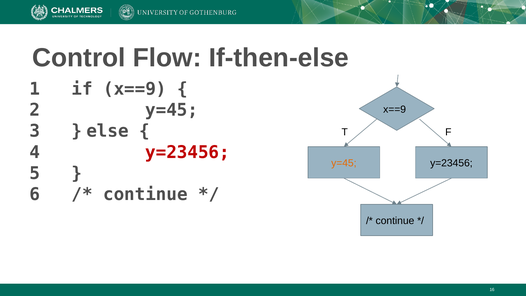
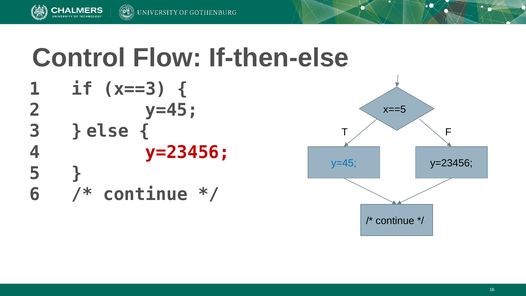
if x==9: x==9 -> x==3 (135, 89)
x==9: x==9 -> x==5 (395, 109)
y=45 colour: orange -> blue (344, 163)
